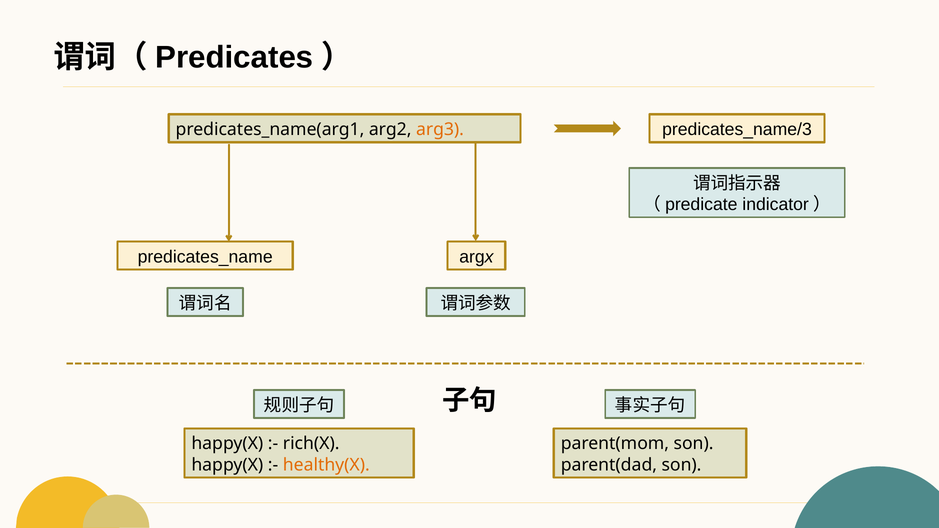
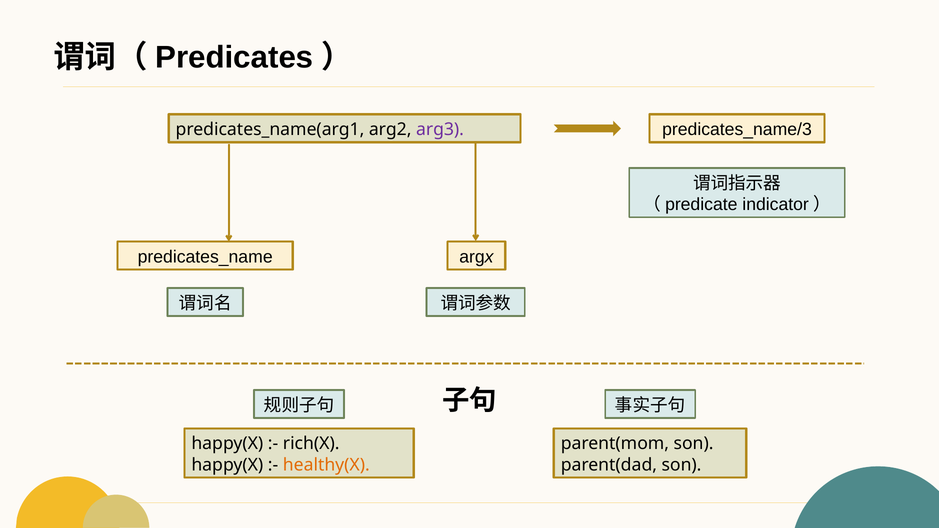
arg3 colour: orange -> purple (440, 130)
